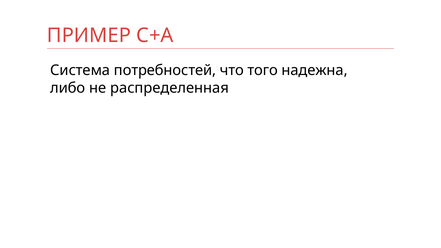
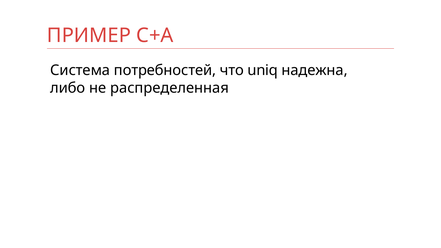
того: того -> uniq (263, 70)
